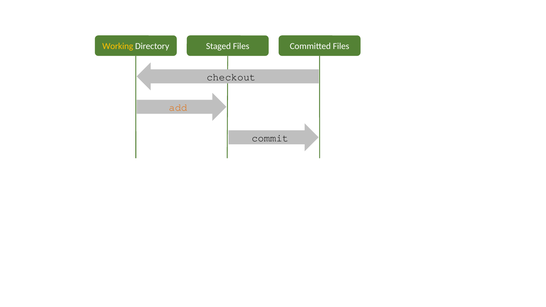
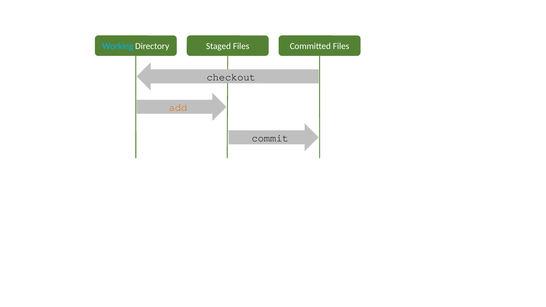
Working colour: yellow -> light blue (118, 46)
